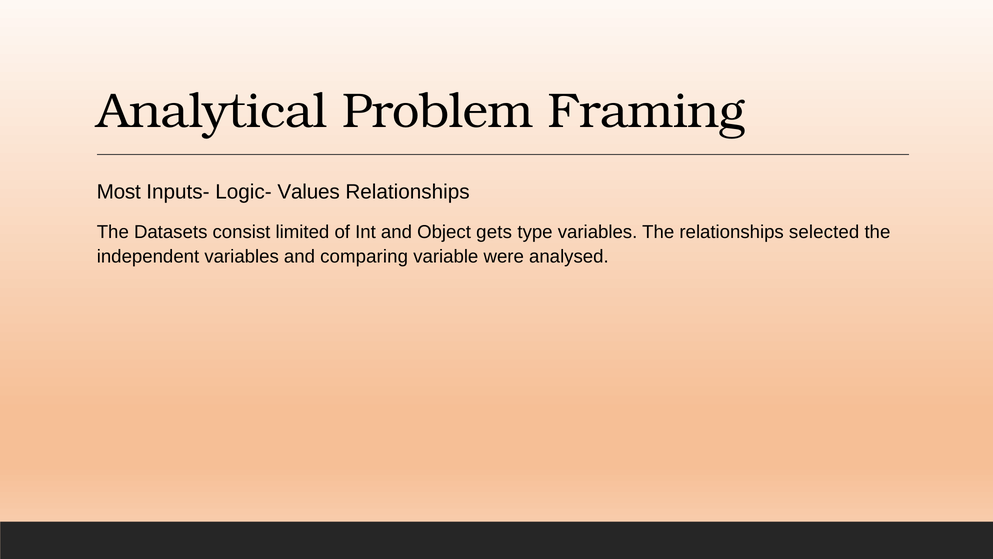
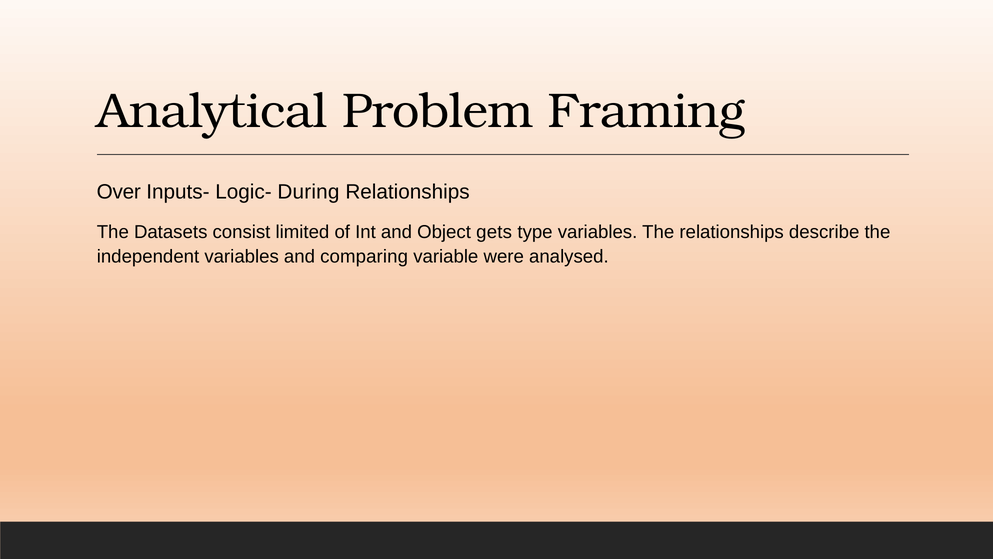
Most: Most -> Over (119, 192)
Values: Values -> During (308, 192)
selected: selected -> describe (824, 232)
